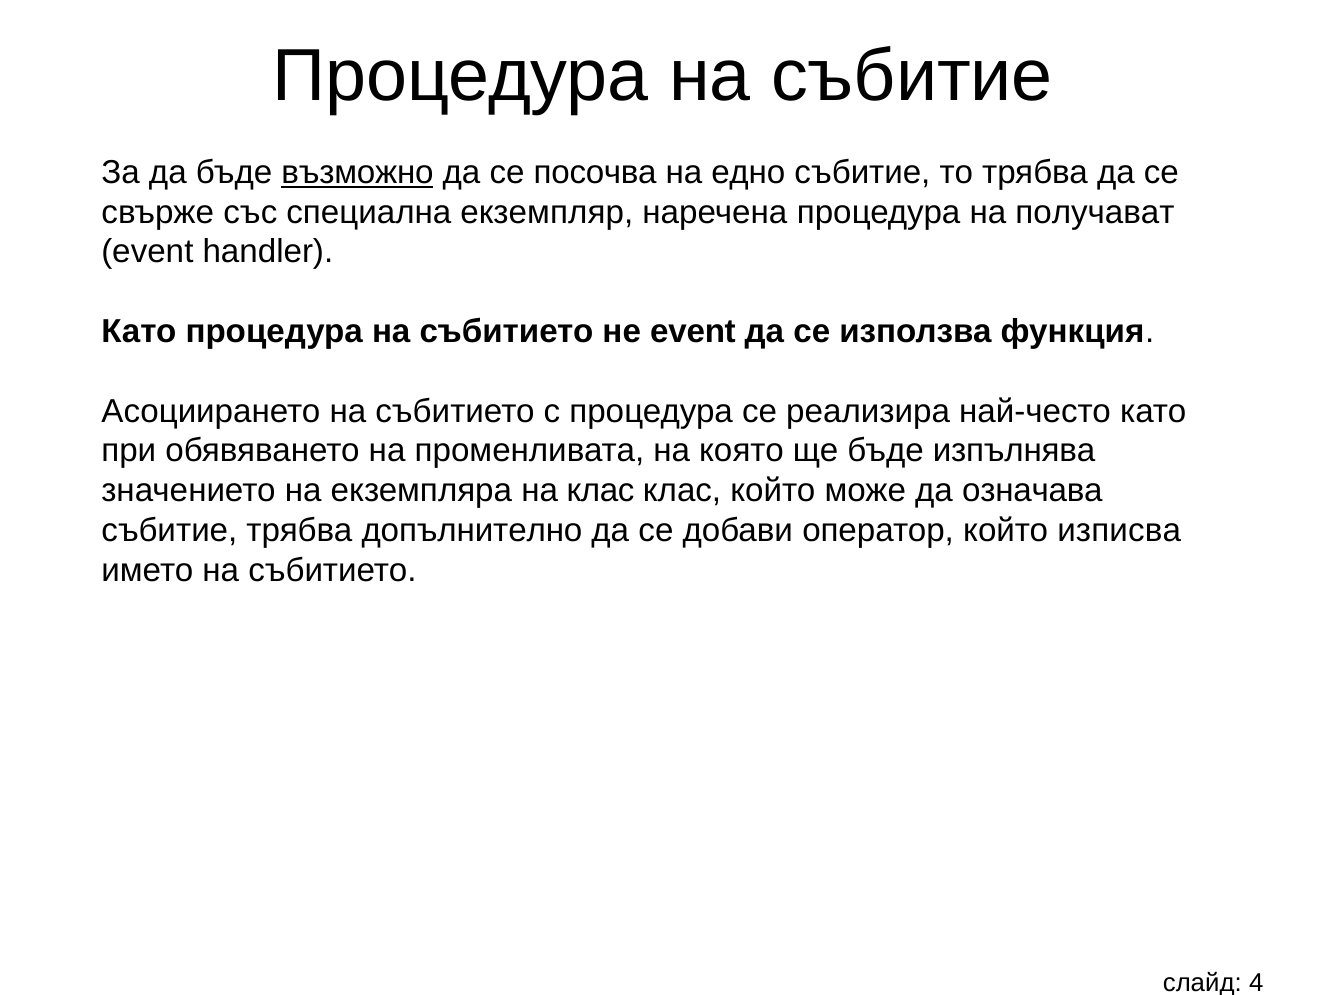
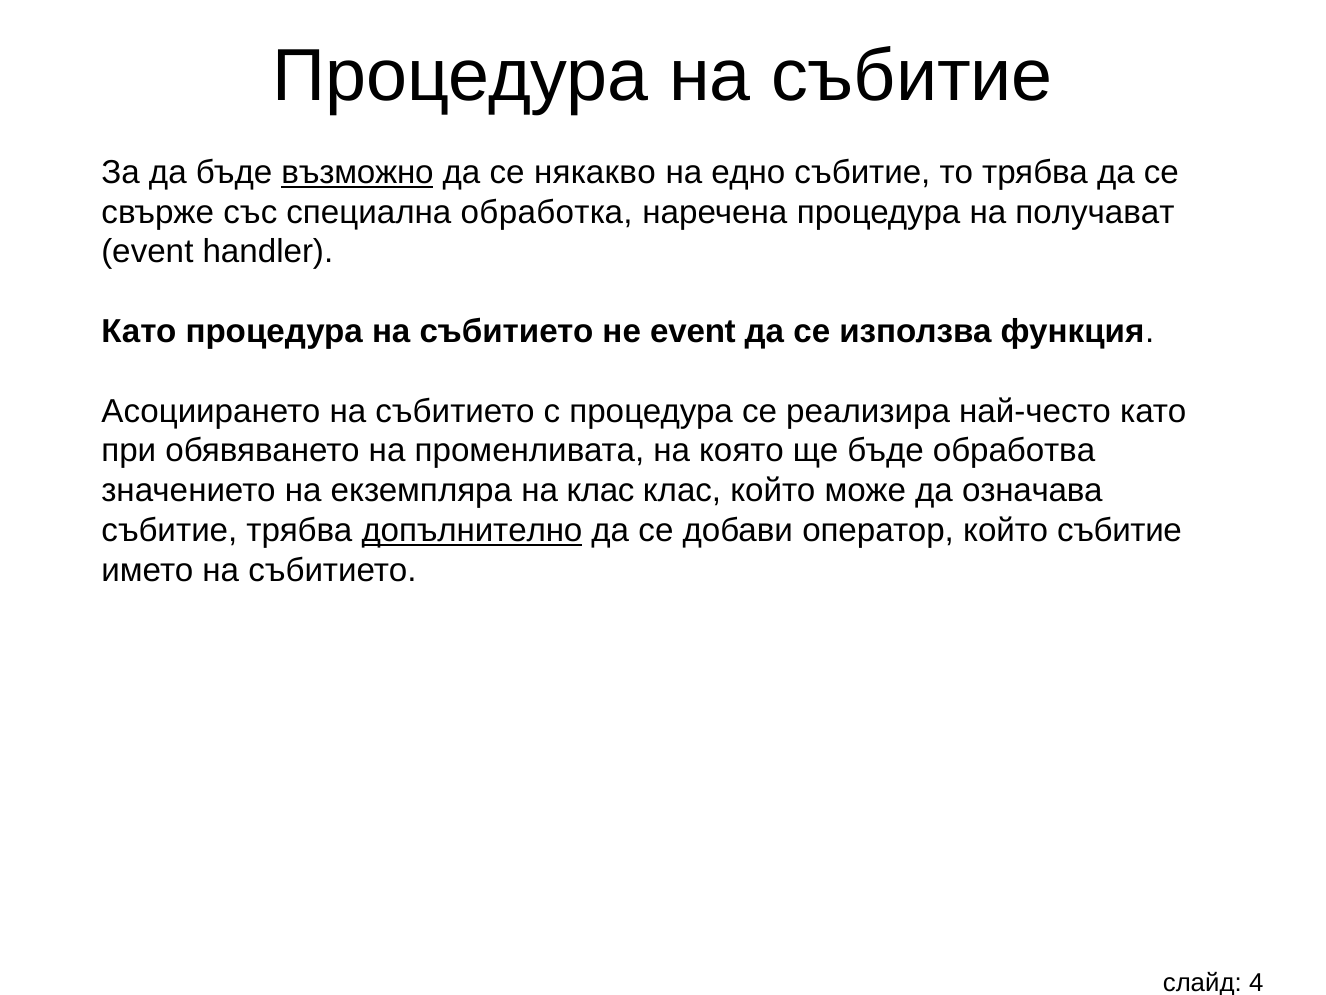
посочва: посочва -> някакво (595, 172)
екземпляр: екземпляр -> обработка (547, 212)
изпълнява: изпълнява -> обработва (1014, 451)
допълнително underline: none -> present (472, 530)
който изписва: изписва -> събитие (1119, 530)
